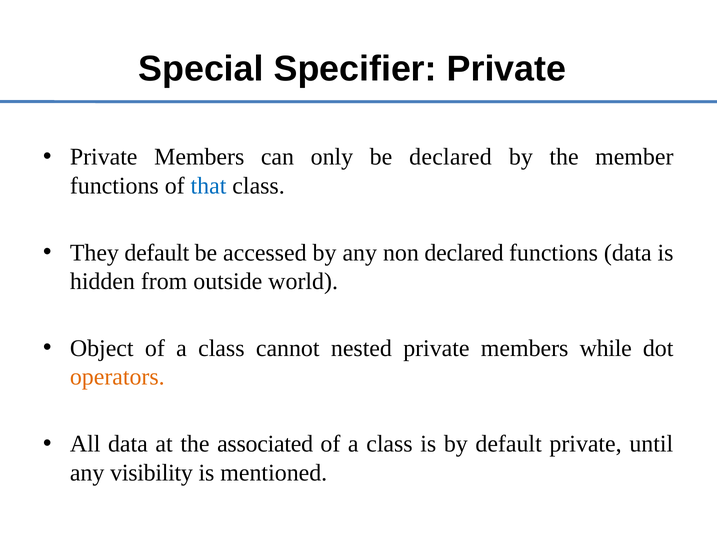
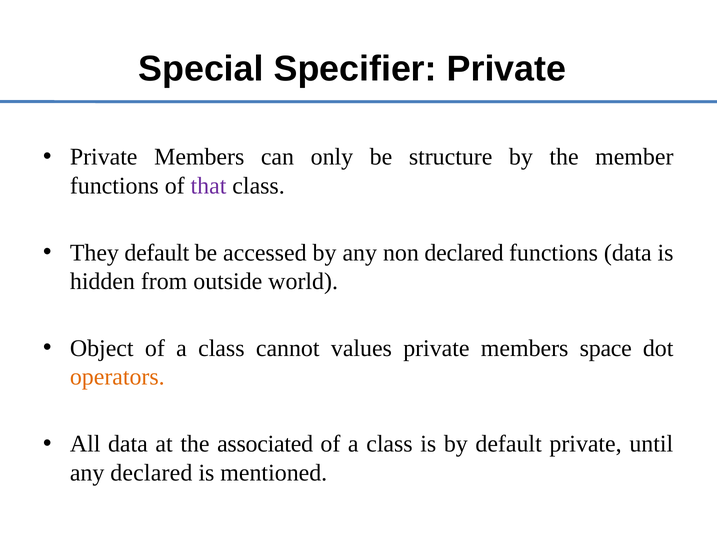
be declared: declared -> structure (451, 157)
that colour: blue -> purple (209, 186)
nested: nested -> values (361, 348)
while: while -> space (606, 348)
any visibility: visibility -> declared (151, 472)
